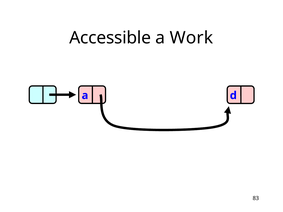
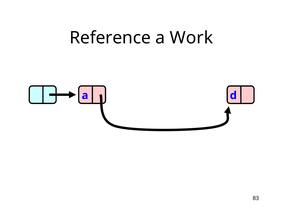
Accessible: Accessible -> Reference (110, 38)
